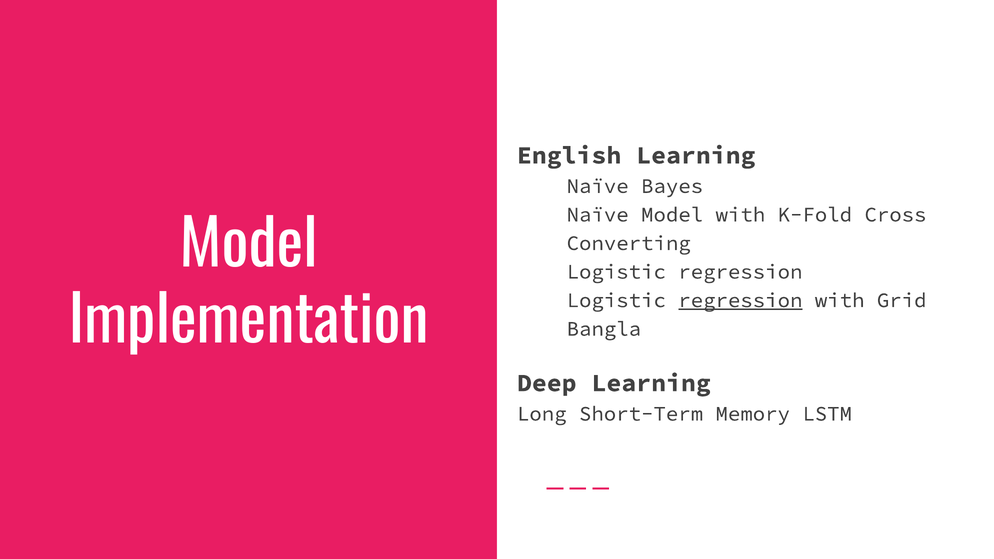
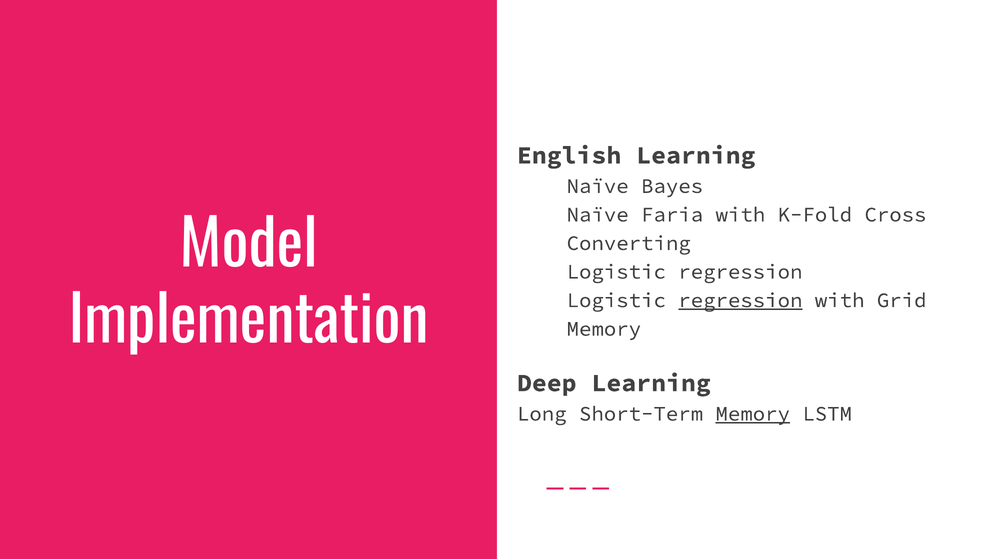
Naïve Model: Model -> Faria (672, 215)
Bangla: Bangla -> Memory (604, 329)
Memory underline: none -> present (753, 414)
